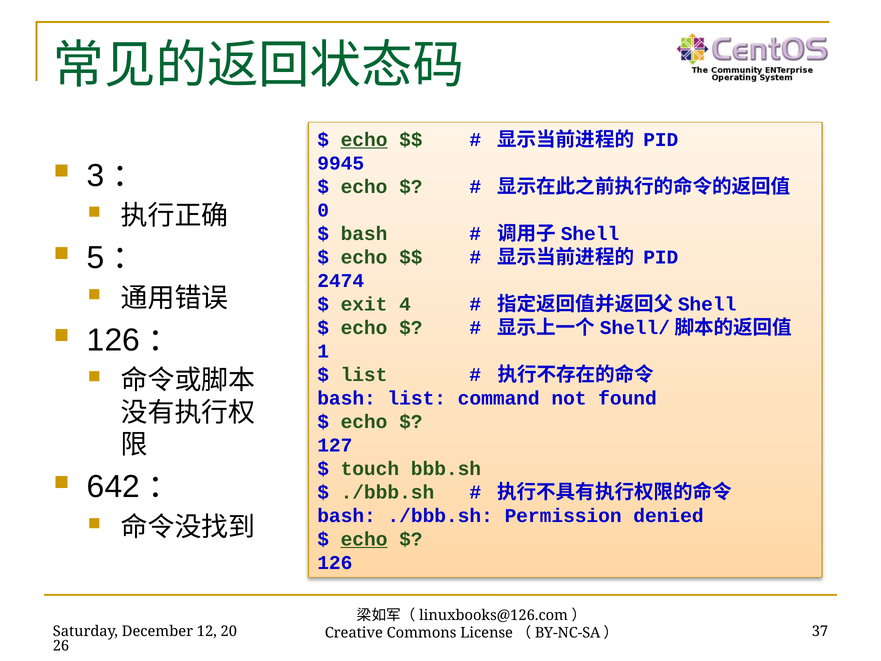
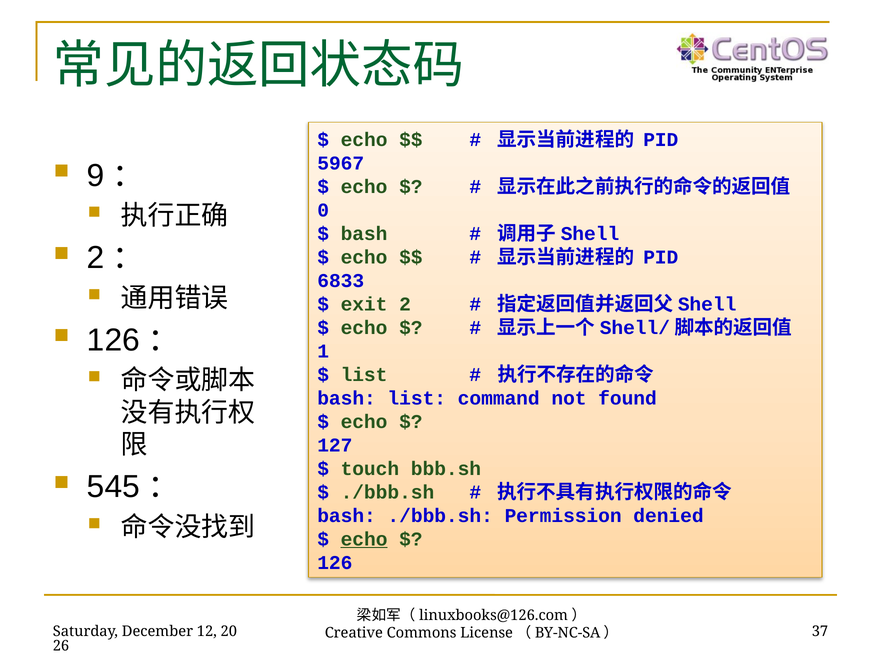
echo underline: present -> none (364, 140)
9945: 9945 -> 5967 (341, 163)
3: 3 -> 9 (96, 176)
5: 5 -> 2 (96, 258)
2474: 2474 -> 6833 (341, 281)
exit 4: 4 -> 2 (405, 304)
642: 642 -> 545 (113, 487)
